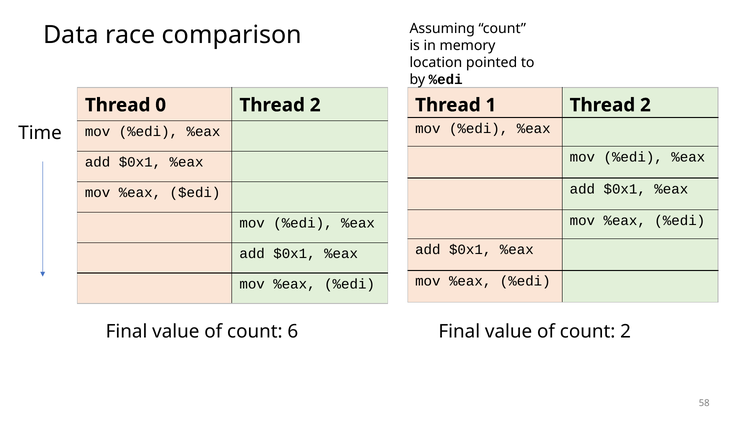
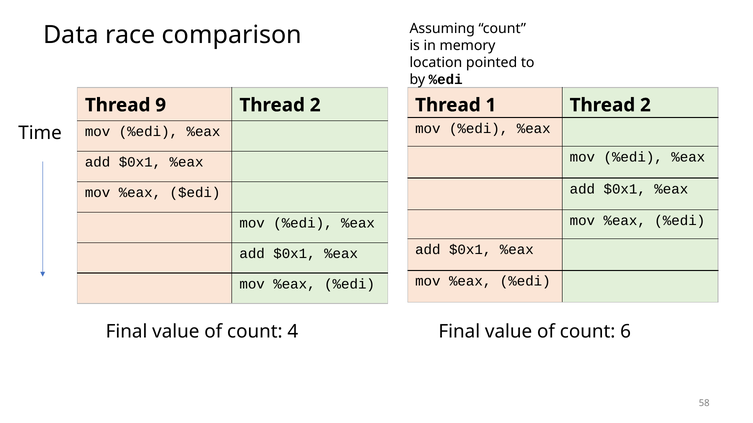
0: 0 -> 9 (161, 105)
6: 6 -> 4 (293, 332)
count 2: 2 -> 6 (626, 332)
